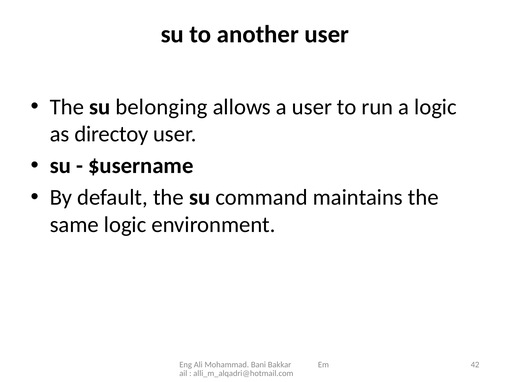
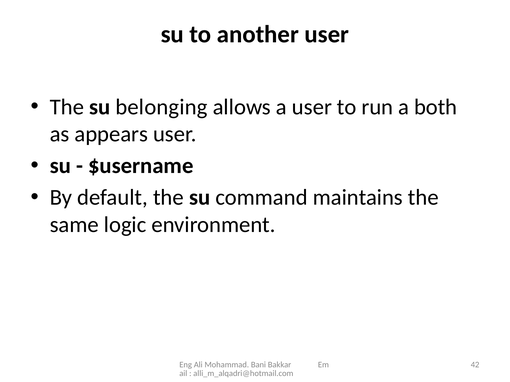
a logic: logic -> both (436, 107)
directoy: directoy -> appears (111, 134)
